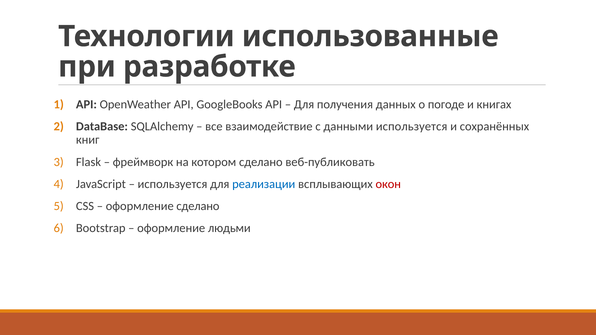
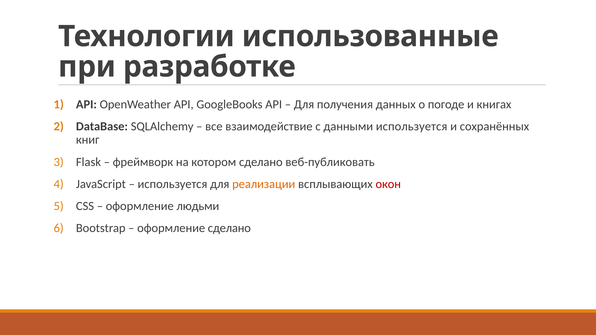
реализации colour: blue -> orange (264, 184)
оформление сделано: сделано -> людьми (198, 206)
оформление людьми: людьми -> сделано (229, 228)
